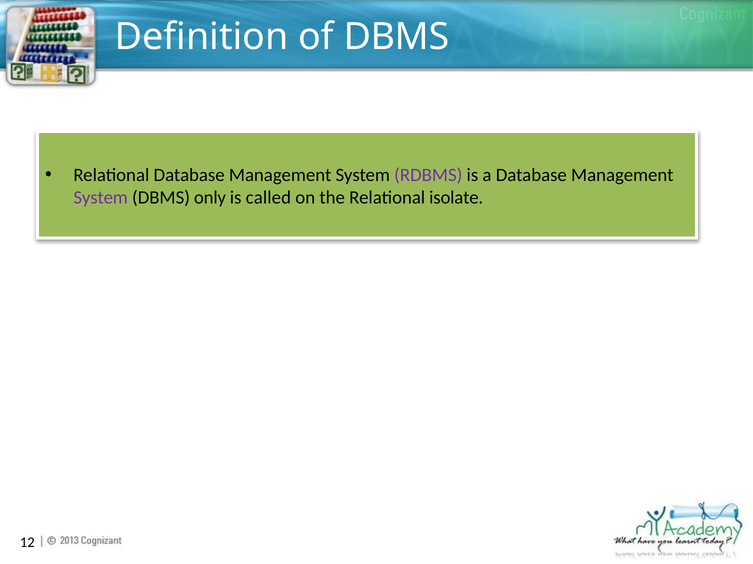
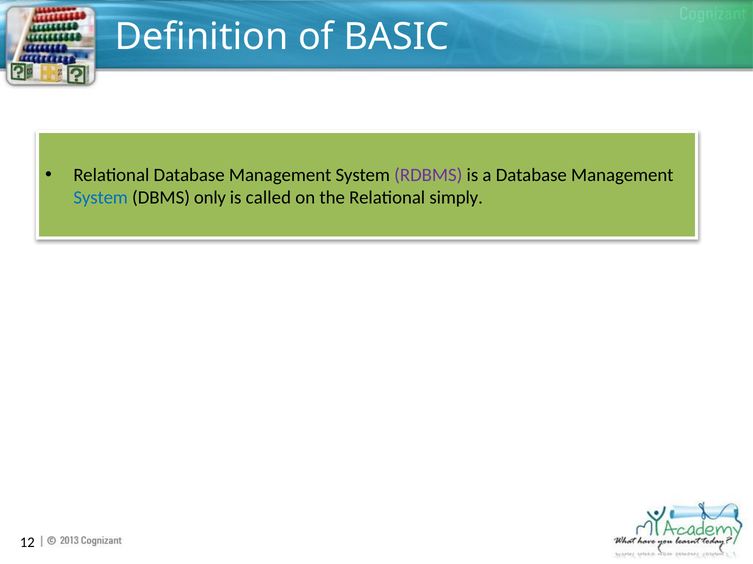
of DBMS: DBMS -> BASIC (396, 37)
System colour: purple -> blue (101, 198)
isolate: isolate -> simply (456, 198)
